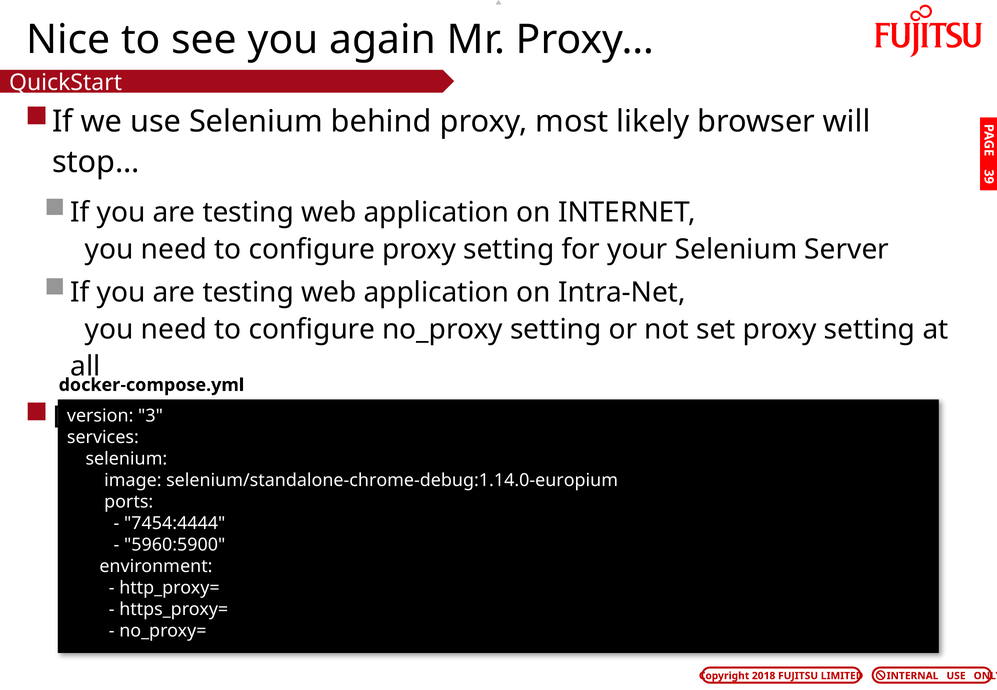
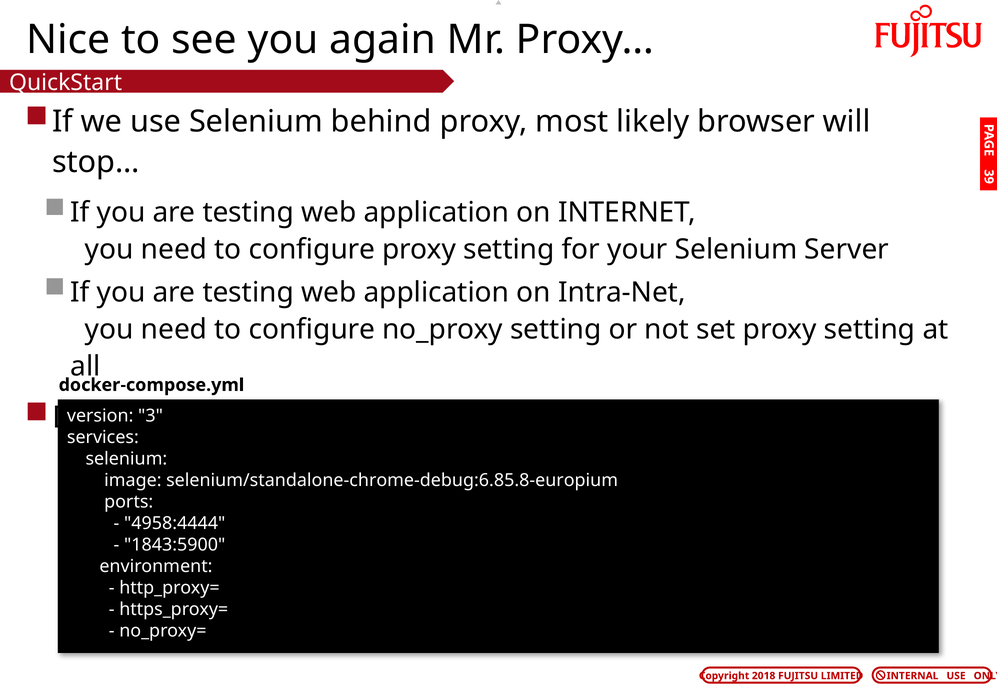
selenium/standalone-chrome-debug:1.14.0-europium: selenium/standalone-chrome-debug:1.14.0-europium -> selenium/standalone-chrome-debug:6.85.8-europium (392, 481)
7454:4444: 7454:4444 -> 4958:4444 (175, 524)
5960:5900: 5960:5900 -> 1843:5900 (175, 545)
